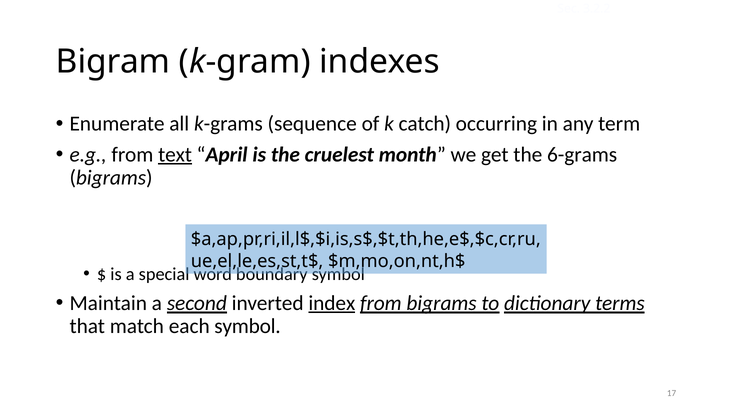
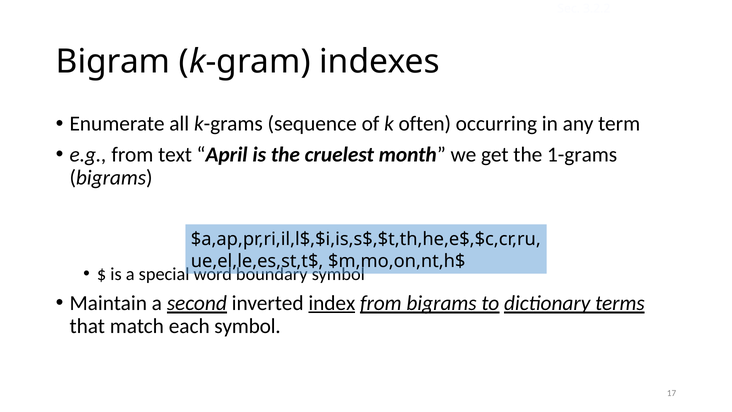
catch: catch -> often (425, 124)
text underline: present -> none (175, 154)
6-grams: 6-grams -> 1-grams (582, 154)
